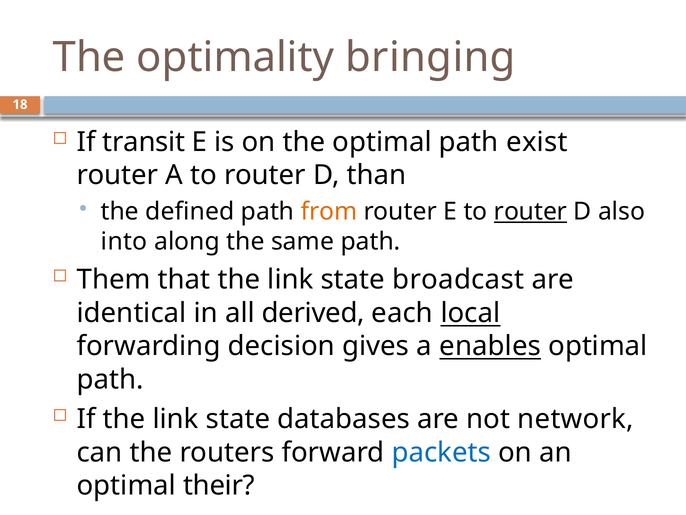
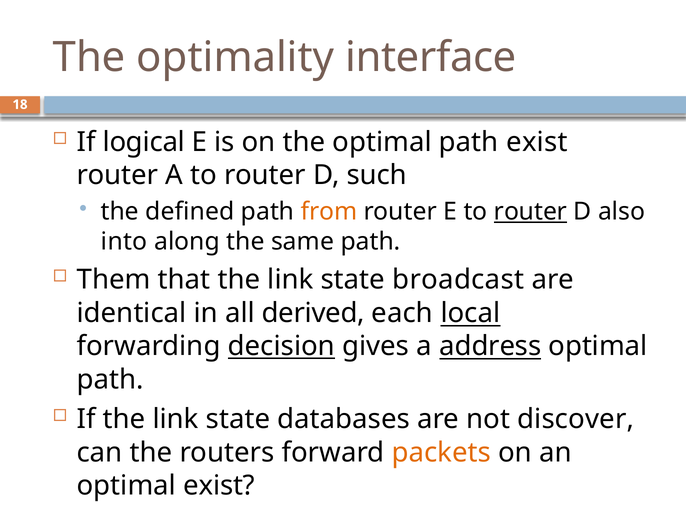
bringing: bringing -> interface (431, 57)
transit: transit -> logical (144, 142)
than: than -> such (377, 175)
decision underline: none -> present (281, 346)
enables: enables -> address (490, 346)
network: network -> discover (576, 419)
packets colour: blue -> orange (441, 452)
optimal their: their -> exist (219, 485)
